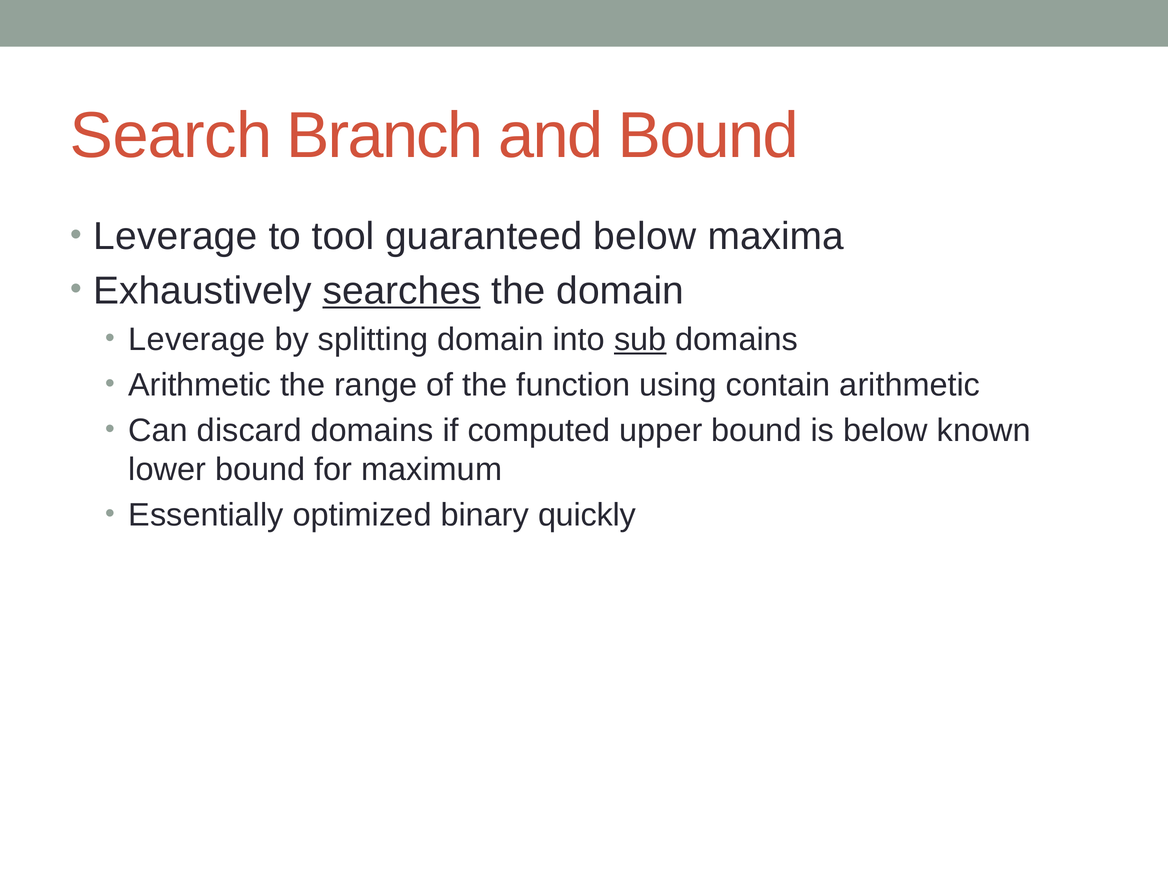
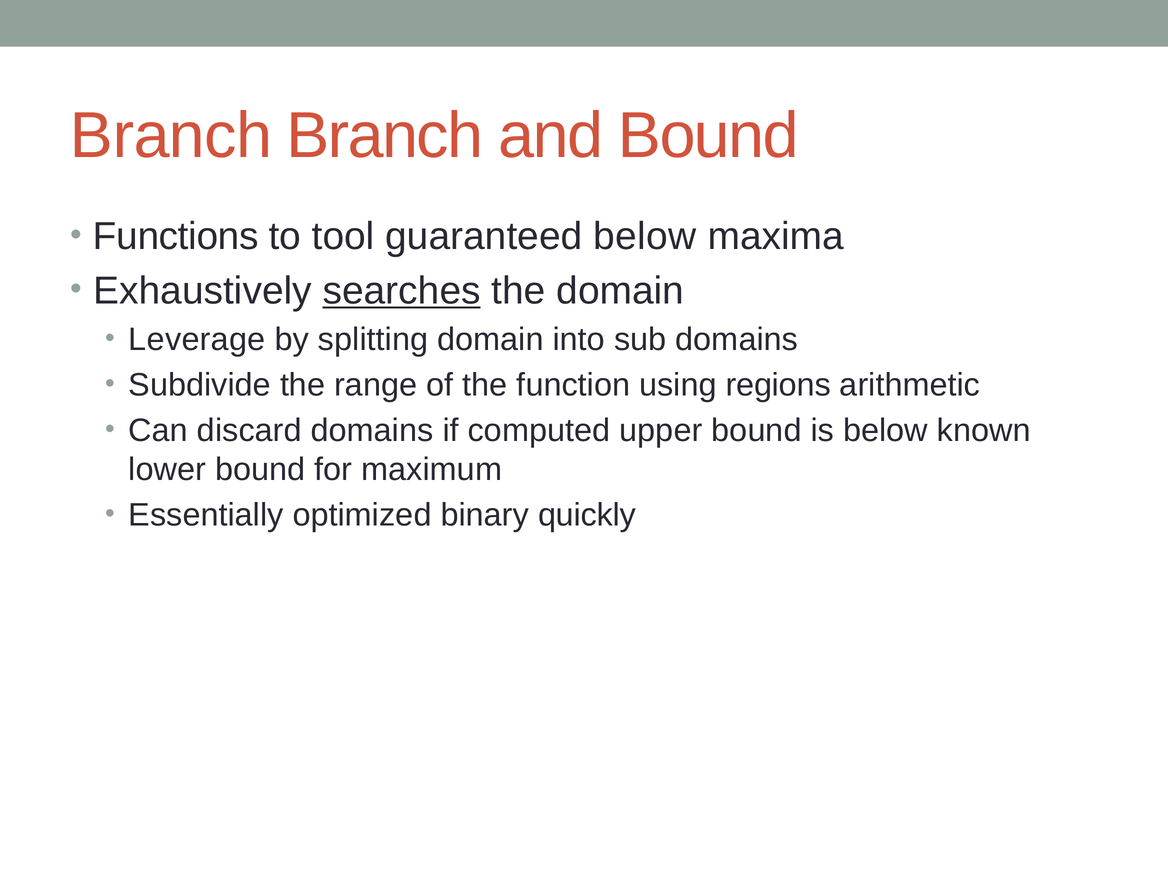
Search: Search -> Branch (171, 136)
Leverage: Leverage -> Functions (176, 236)
sub underline: present -> none (640, 340)
Arithmetic: Arithmetic -> Subdivide (200, 385)
contain: contain -> regions (778, 385)
